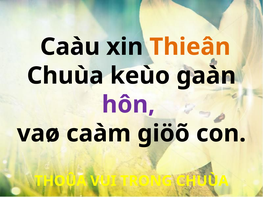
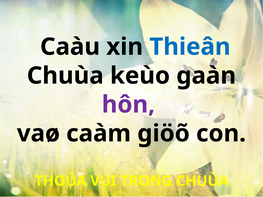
Thieân colour: orange -> blue (190, 47)
